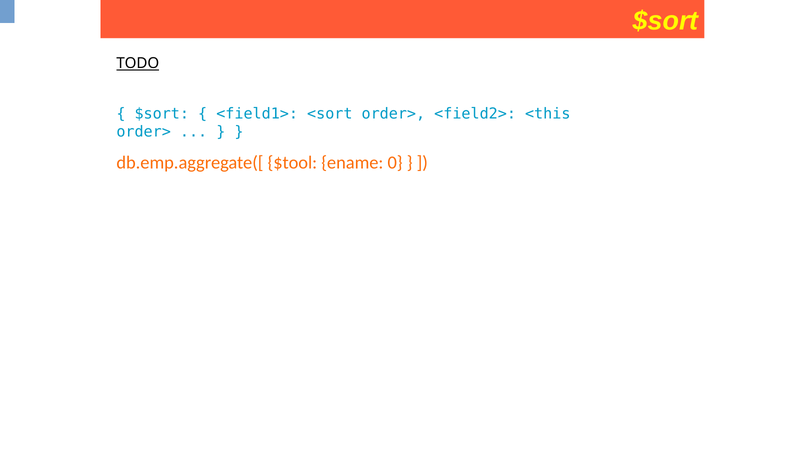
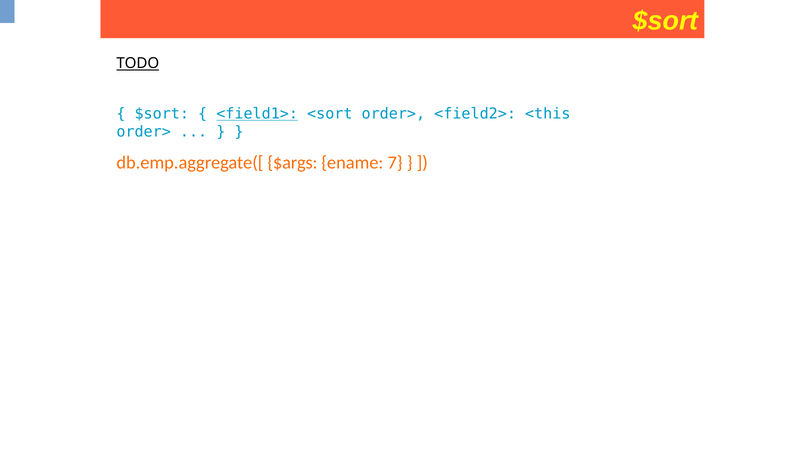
<field1> underline: none -> present (257, 114)
$tool: $tool -> $args (292, 163)
0: 0 -> 7 (395, 163)
